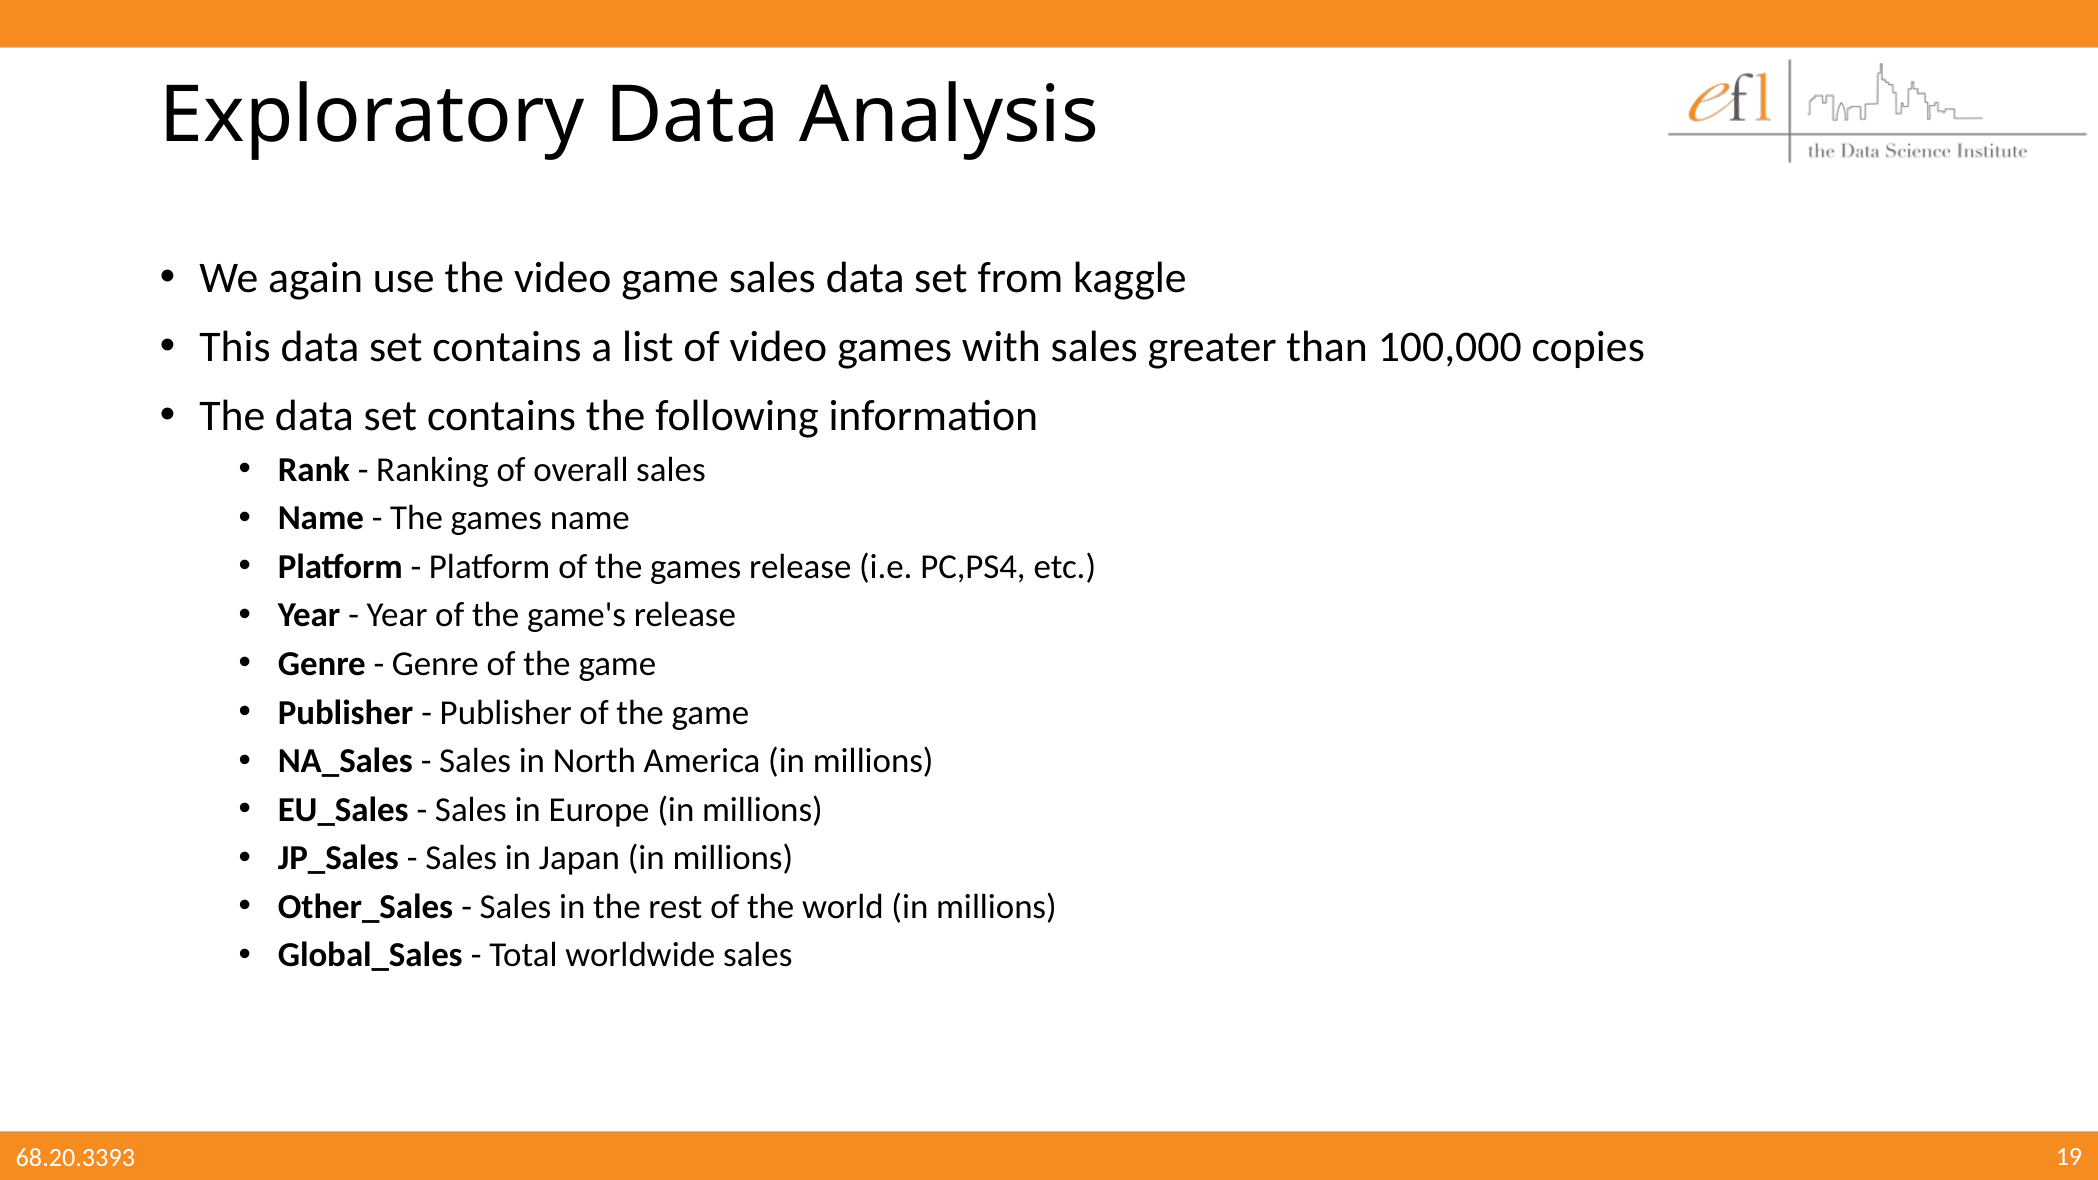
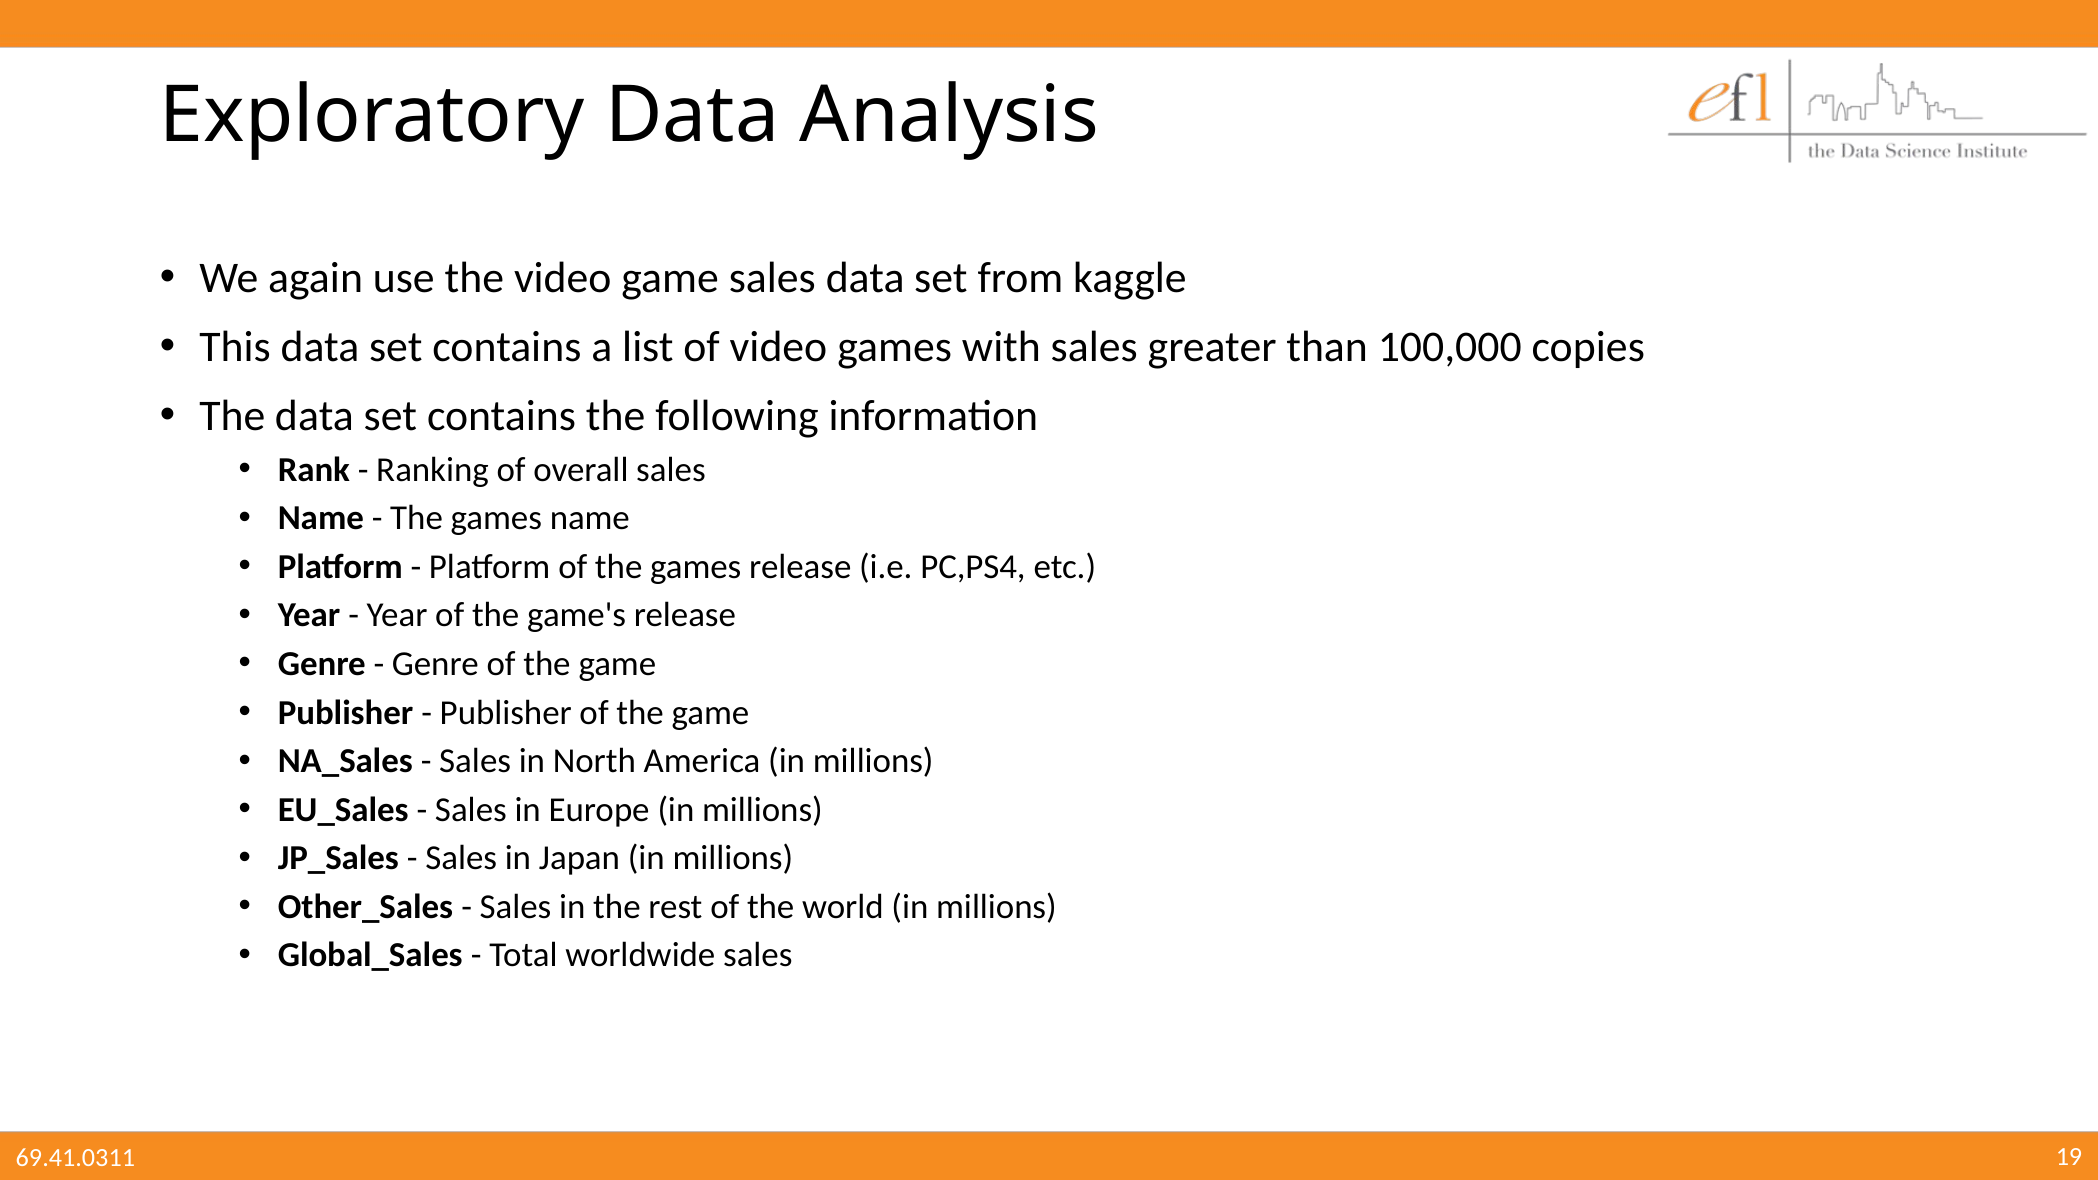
68.20.3393: 68.20.3393 -> 69.41.0311 (75, 1157)
